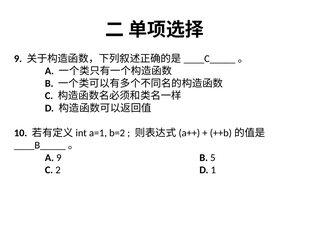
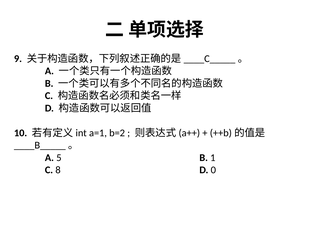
A 9: 9 -> 5 (59, 157)
5: 5 -> 1 (213, 157)
2: 2 -> 8 (58, 170)
1: 1 -> 0 (213, 170)
